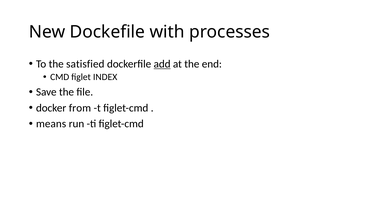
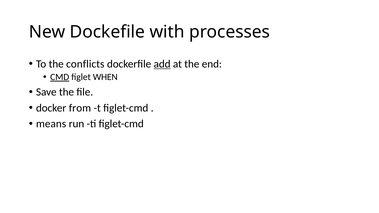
satisfied: satisfied -> conflicts (85, 64)
CMD underline: none -> present (60, 77)
INDEX: INDEX -> WHEN (105, 77)
